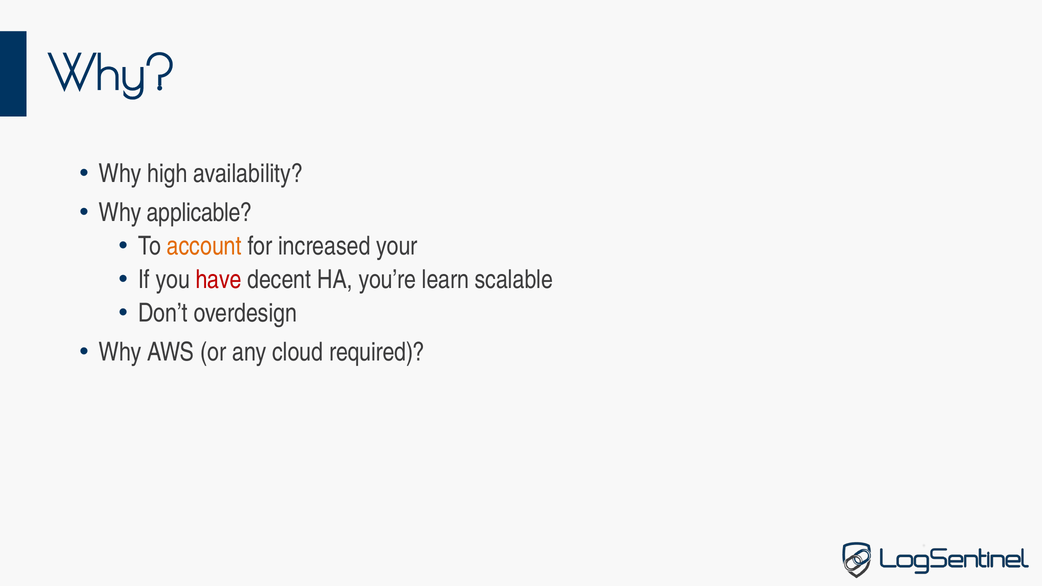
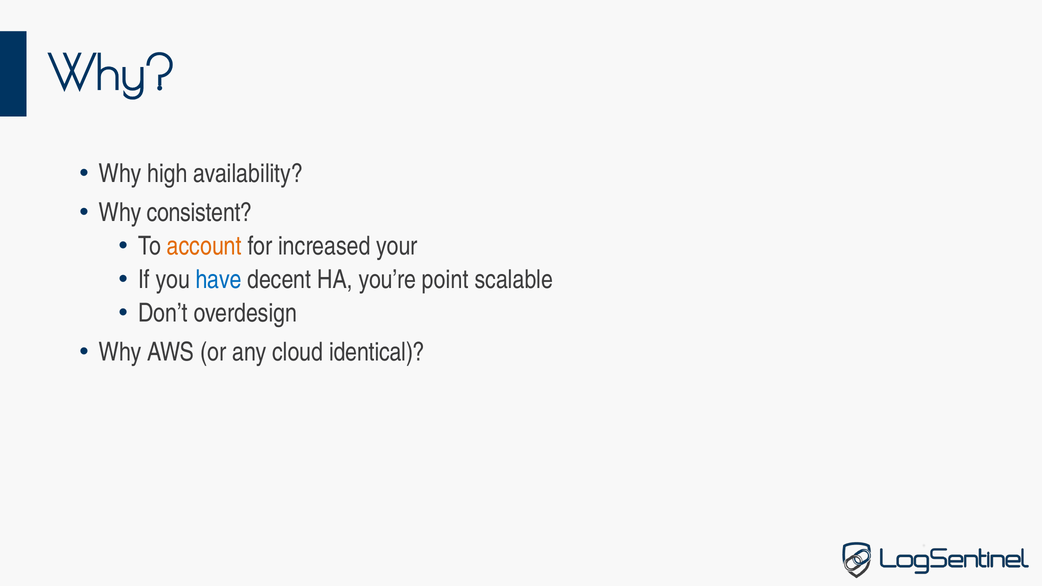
applicable: applicable -> consistent (200, 213)
have colour: red -> blue (219, 280)
learn: learn -> point (445, 280)
required: required -> identical (377, 352)
